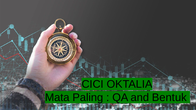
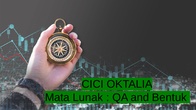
Paling: Paling -> Lunak (88, 98)
